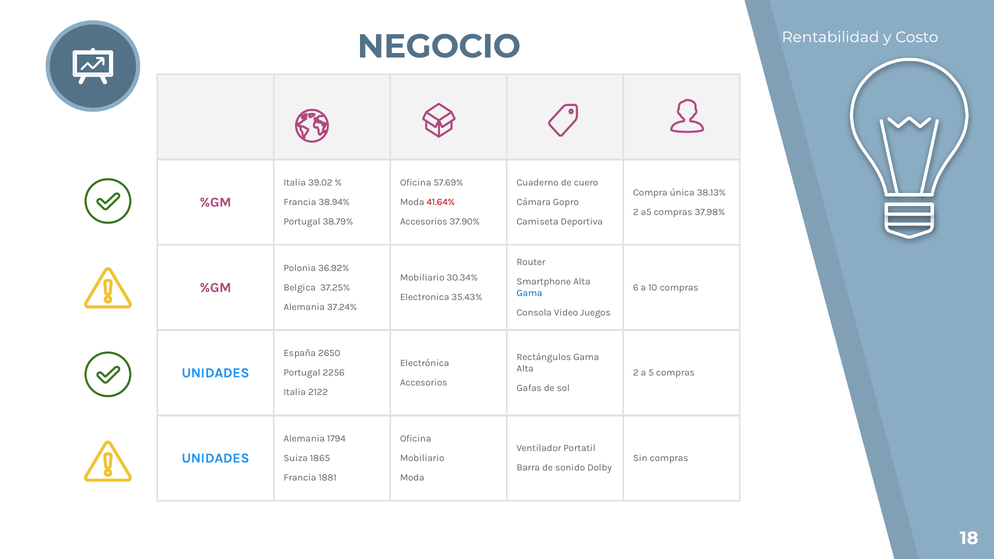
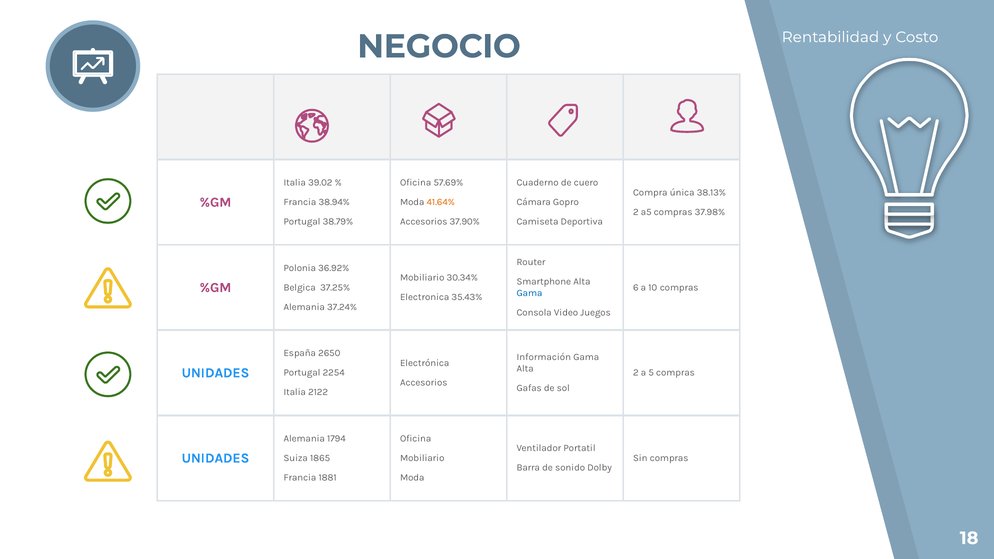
41.64% colour: red -> orange (441, 202)
Rectángulos: Rectángulos -> Información (544, 357)
2256: 2256 -> 2254 (334, 373)
